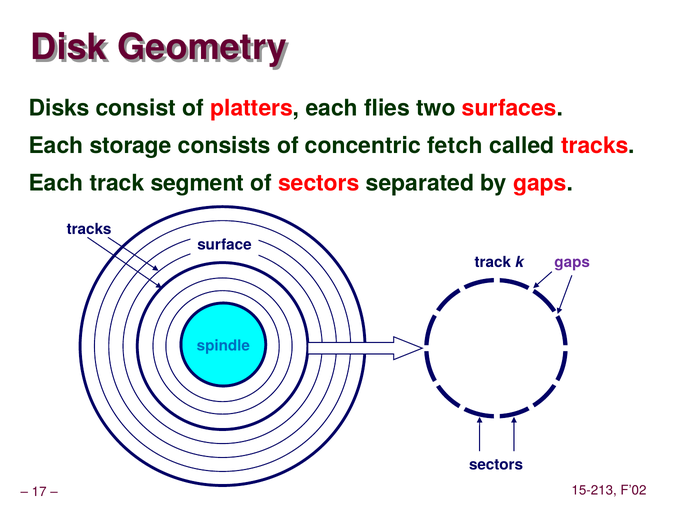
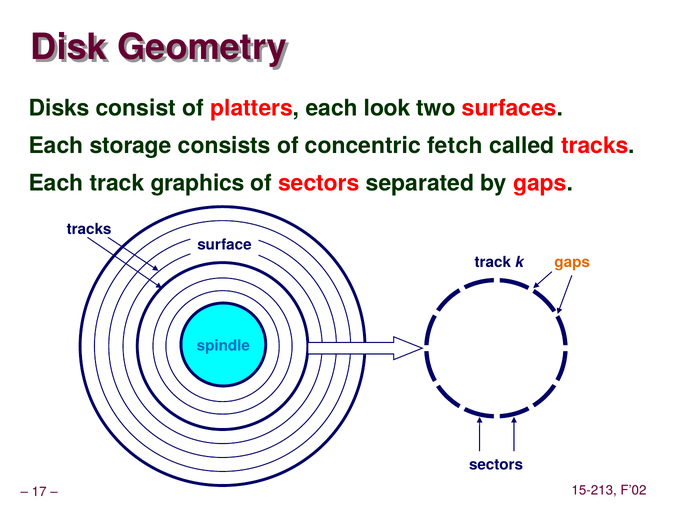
flies: flies -> look (387, 108)
segment: segment -> graphics (197, 183)
gaps colour: purple -> orange (572, 263)
